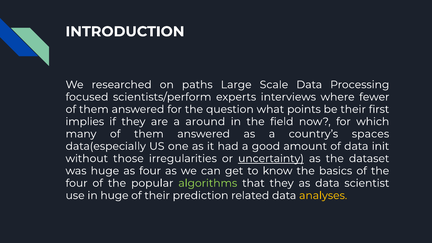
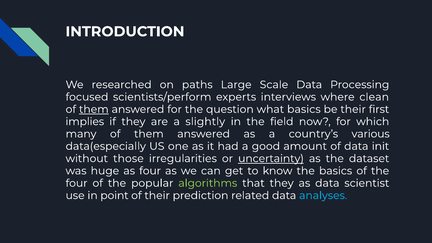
fewer: fewer -> clean (374, 97)
them underline: none -> present (94, 109)
what points: points -> basics (304, 109)
around: around -> slightly (205, 122)
spaces: spaces -> various (371, 134)
in huge: huge -> point (114, 195)
analyses colour: yellow -> light blue (323, 195)
